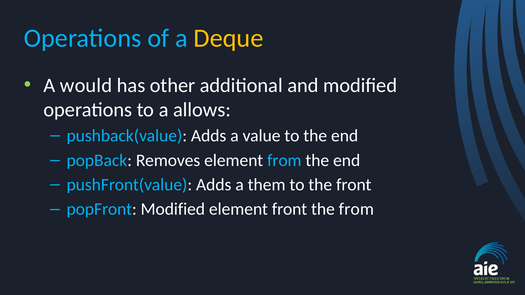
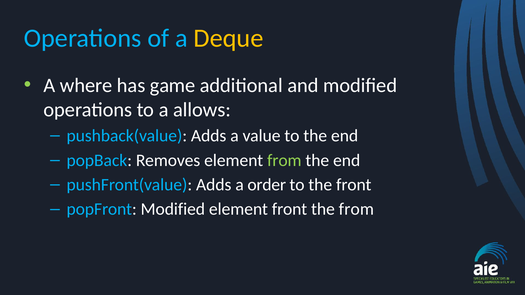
would: would -> where (86, 85)
other: other -> game (173, 85)
from colour: light blue -> light green (284, 160)
them: them -> order (267, 185)
